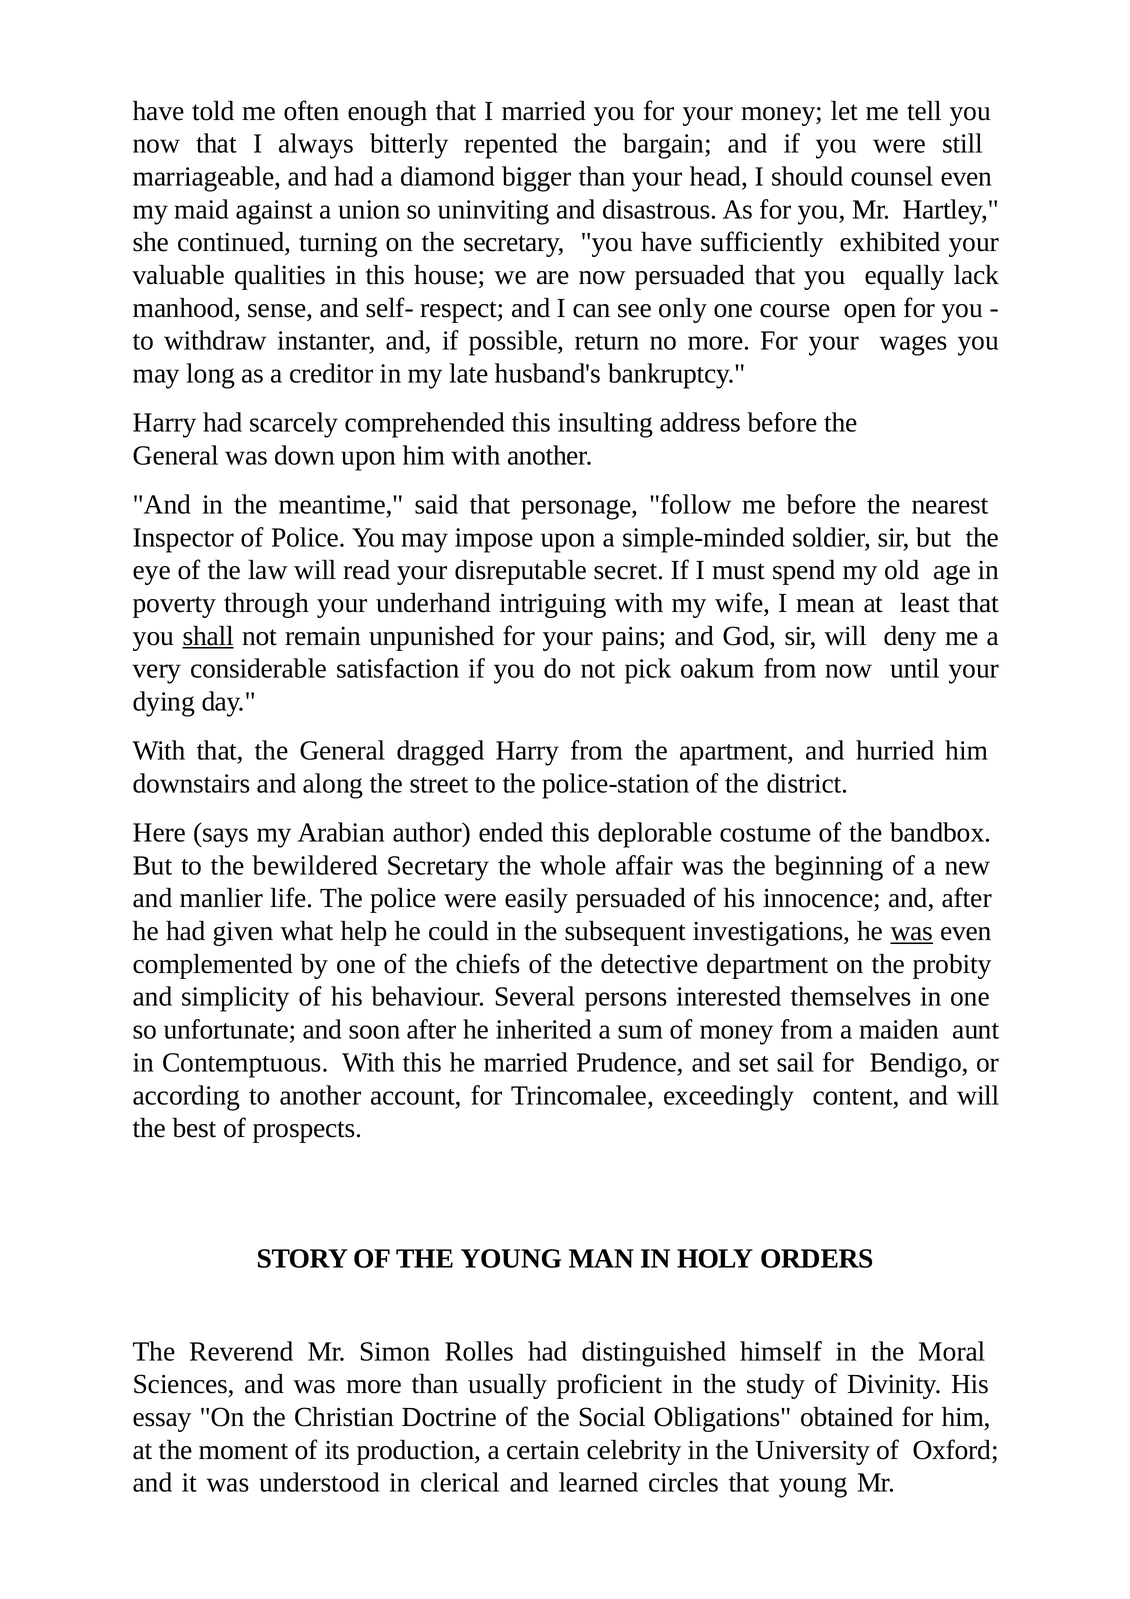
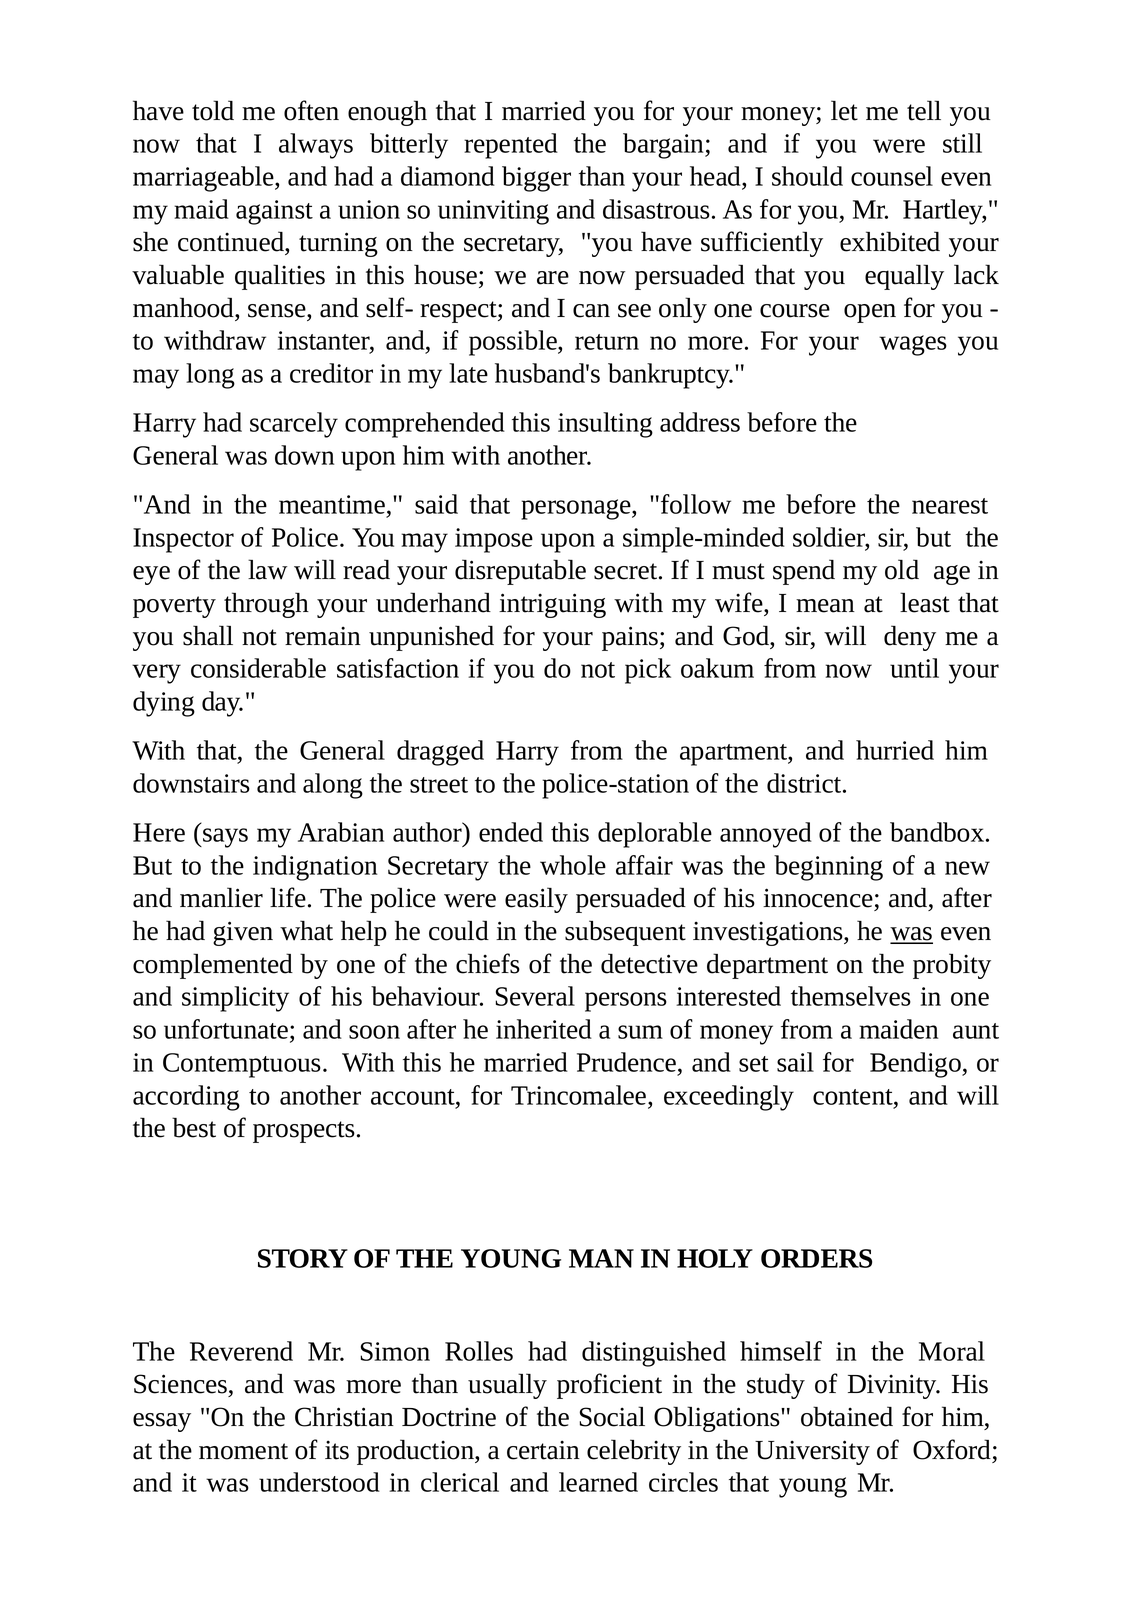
shall underline: present -> none (208, 636)
costume: costume -> annoyed (766, 833)
bewildered: bewildered -> indignation (316, 866)
